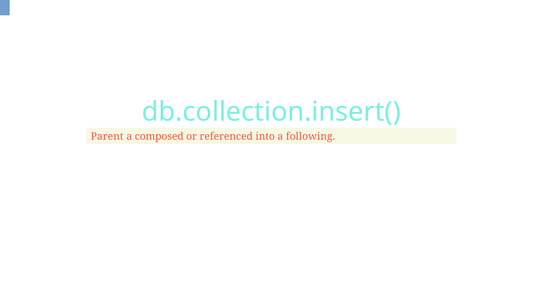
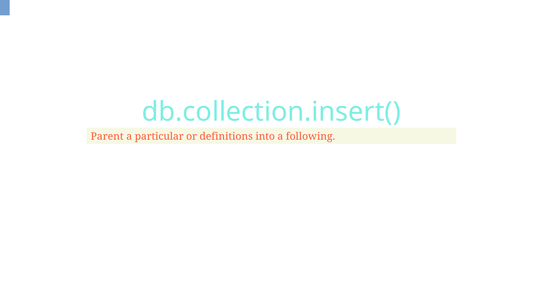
composed: composed -> particular (159, 136)
referenced: referenced -> definitions (226, 136)
